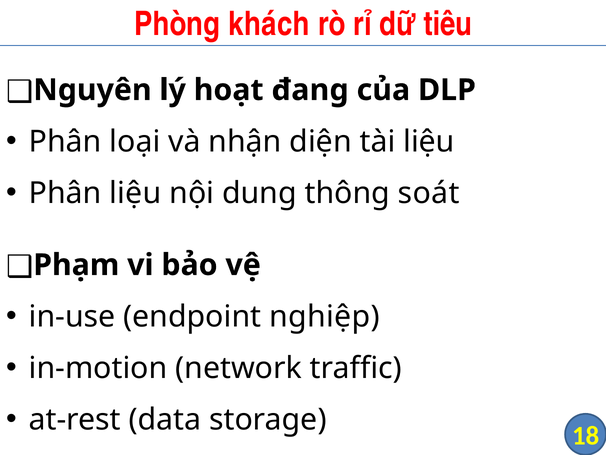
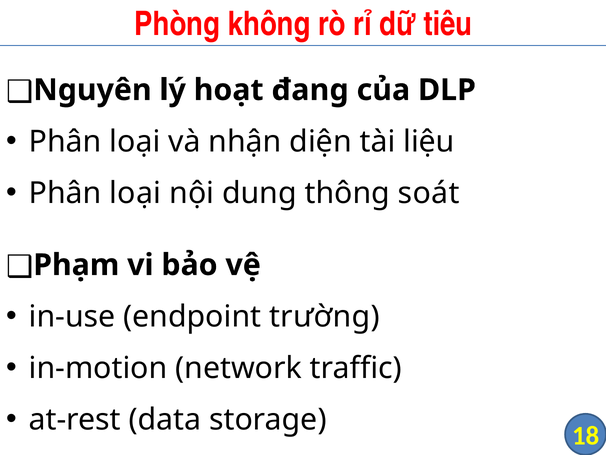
khách: khách -> không (269, 24)
liệu: liệu -> loại (135, 193)
nghiệp: nghiệp -> trường (324, 316)
